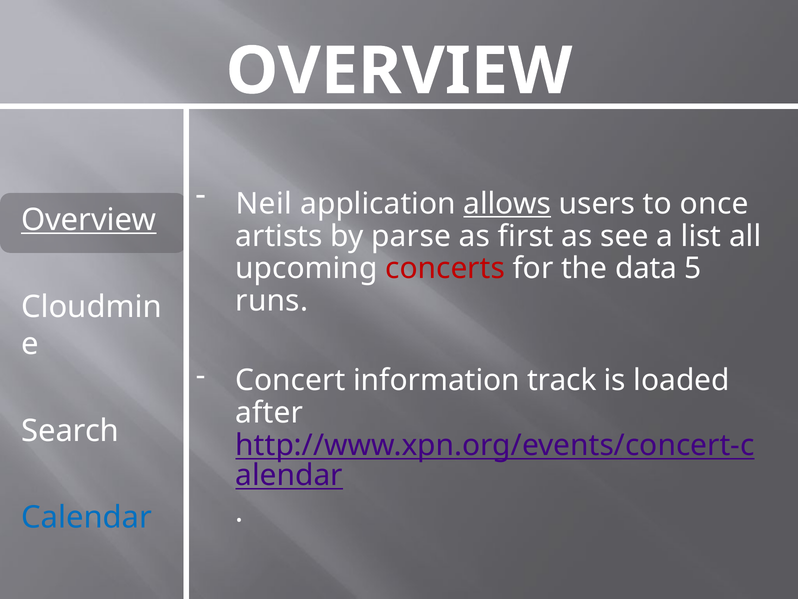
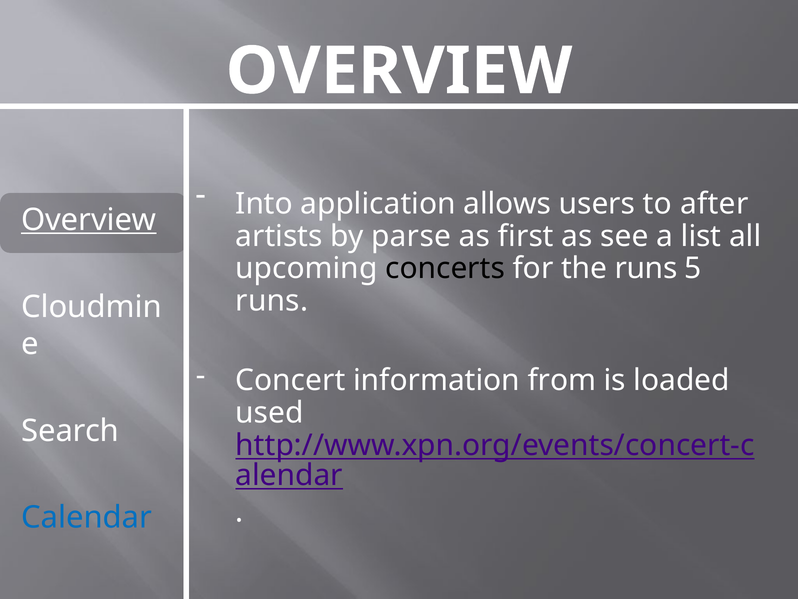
Neil: Neil -> Into (264, 204)
allows underline: present -> none (507, 204)
once: once -> after (714, 204)
concerts colour: red -> black (445, 268)
the data: data -> runs (646, 268)
track: track -> from (562, 380)
after: after -> used (270, 413)
